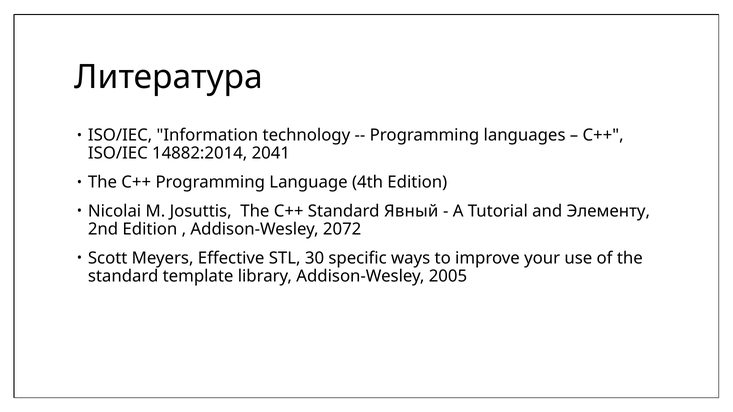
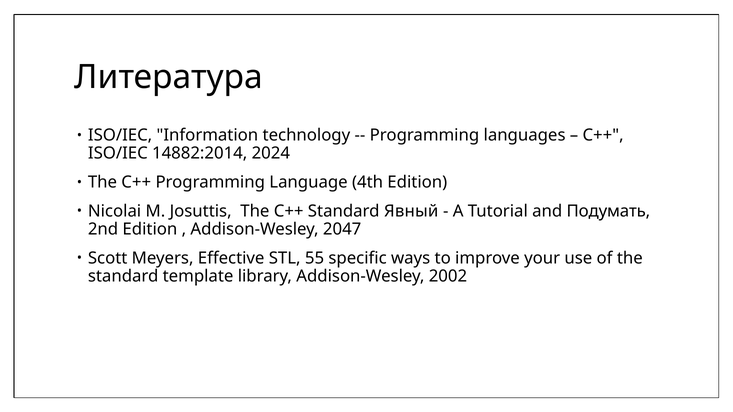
2041: 2041 -> 2024 (271, 154)
Элементу: Элементу -> Подумать (608, 211)
2072: 2072 -> 2047 (342, 229)
30: 30 -> 55 (315, 258)
2005: 2005 -> 2002 (448, 276)
